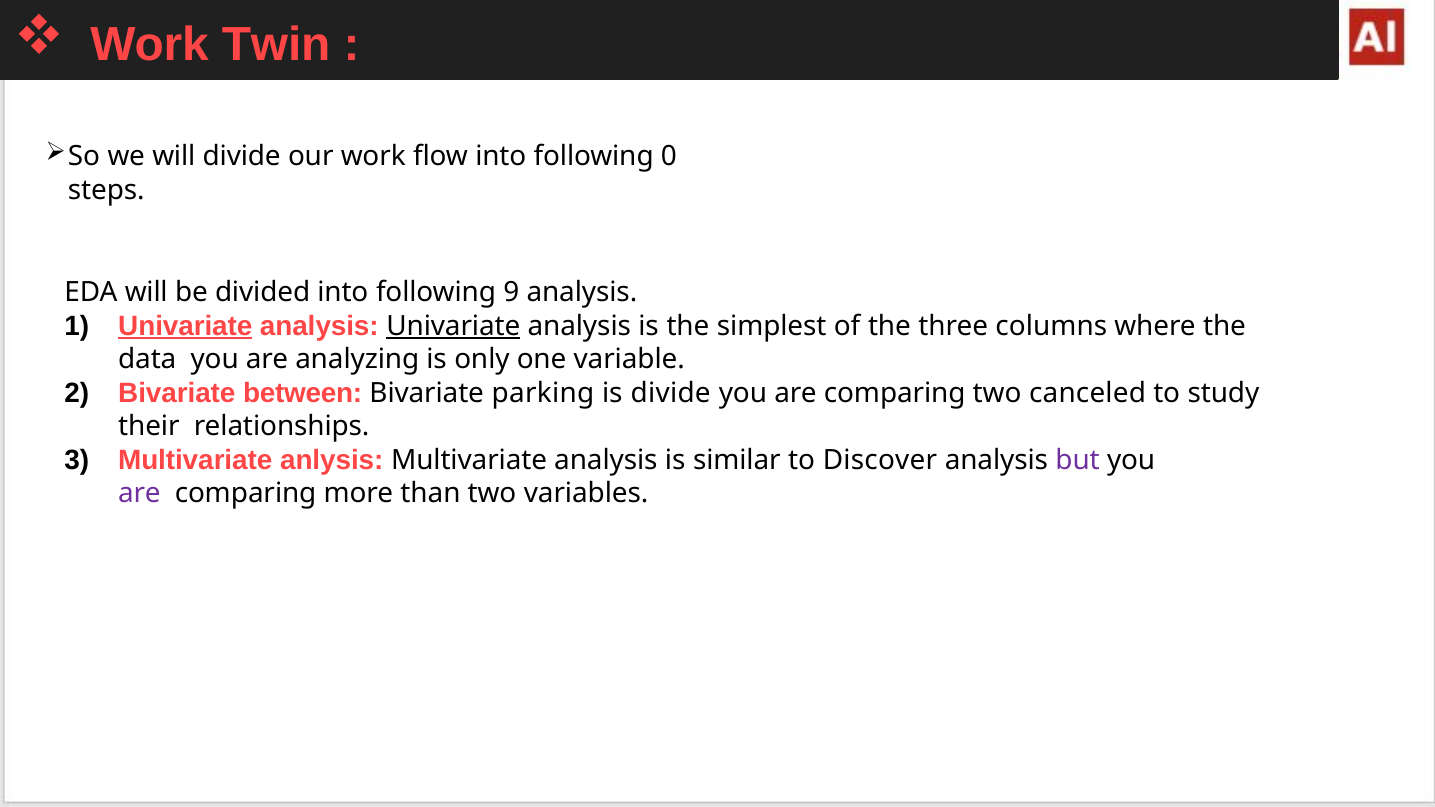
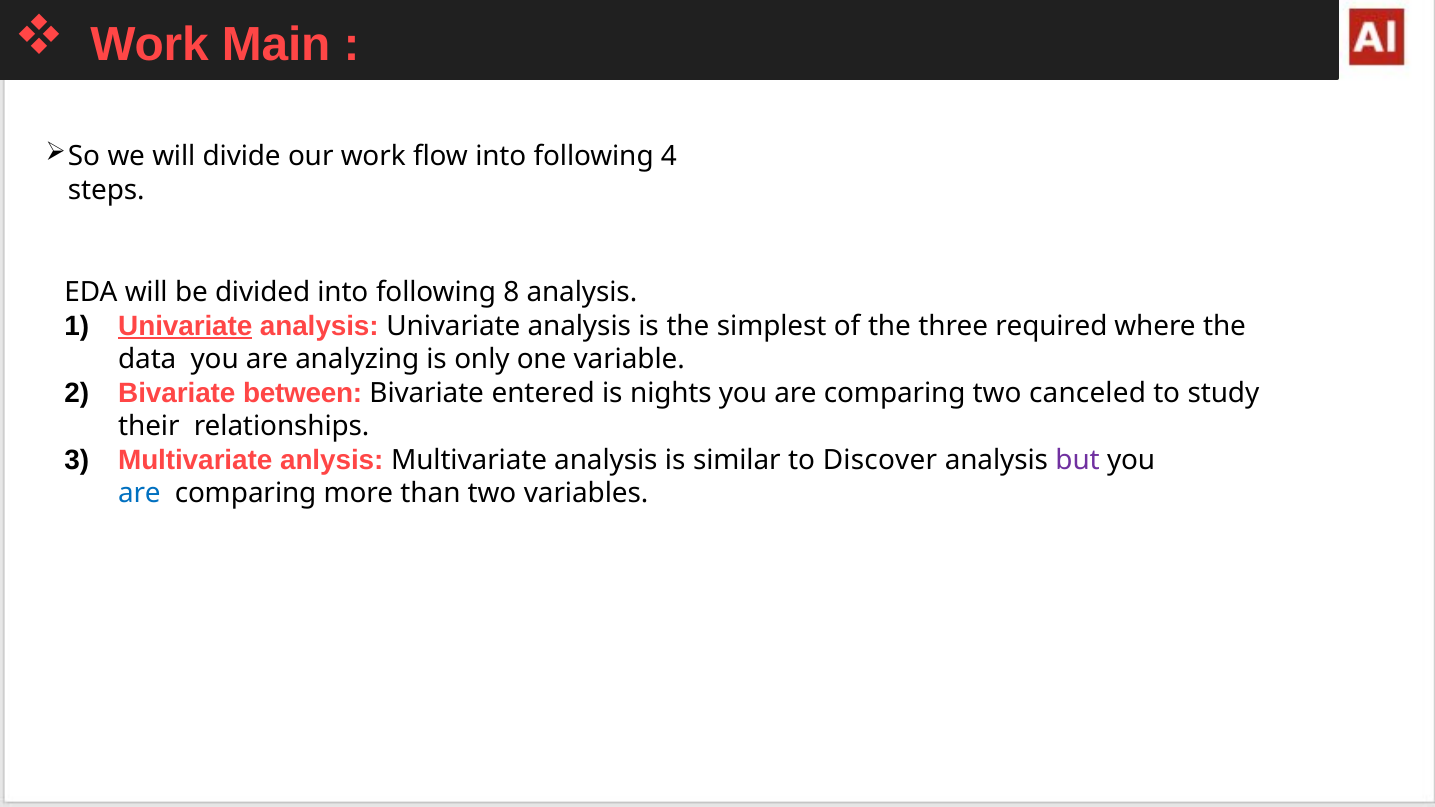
Twin: Twin -> Main (276, 45)
0: 0 -> 4 (669, 156)
9: 9 -> 8 (511, 293)
Univariate underline: present -> none (453, 326)
columns: columns -> required (1051, 326)
parking: parking -> entered (543, 393)
is divide: divide -> nights (671, 393)
are colour: purple -> blue (139, 494)
